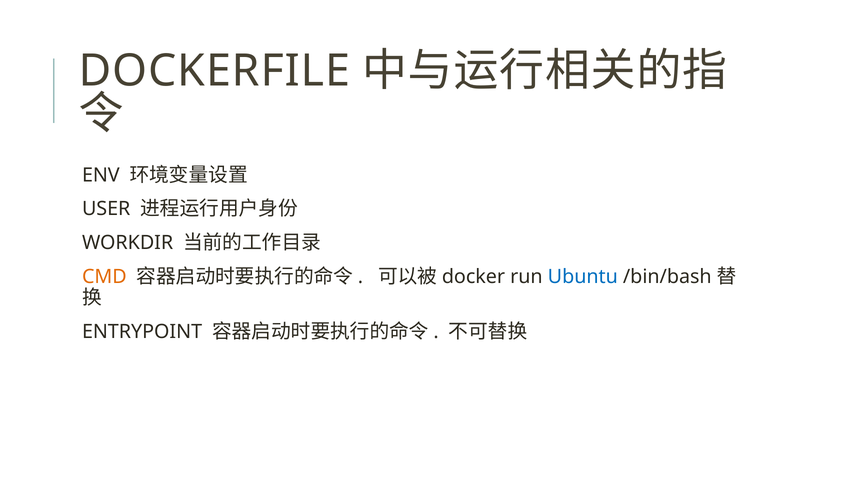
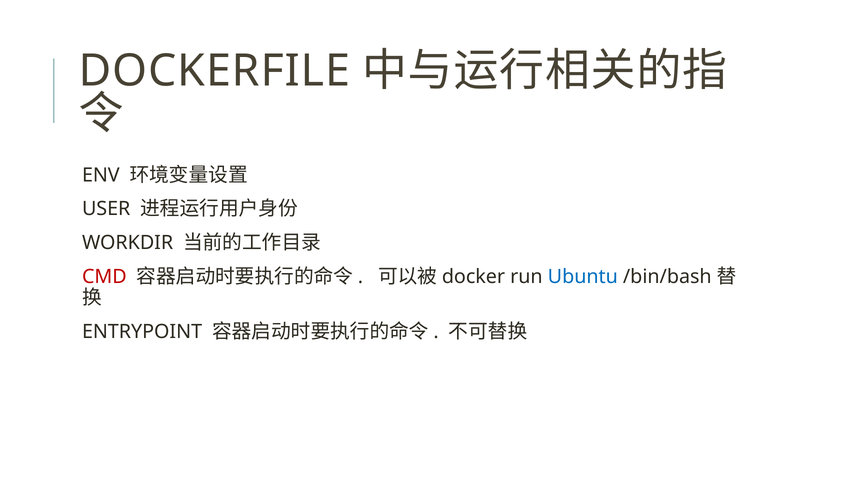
CMD colour: orange -> red (104, 277)
